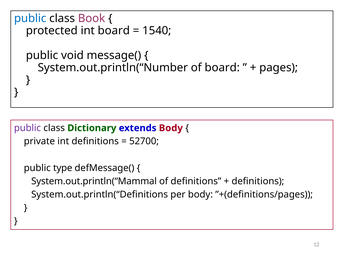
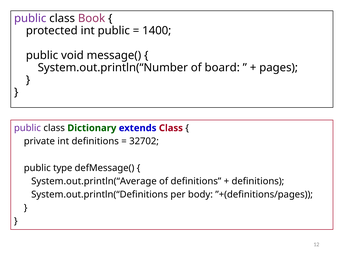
public colour: blue -> purple (30, 18)
int board: board -> public (114, 31)
1540: 1540 -> 1400 (157, 31)
extends Body: Body -> Class (171, 128)
52700: 52700 -> 32702 (144, 141)
System.out.println(“Mammal: System.out.println(“Mammal -> System.out.println(“Average (94, 181)
